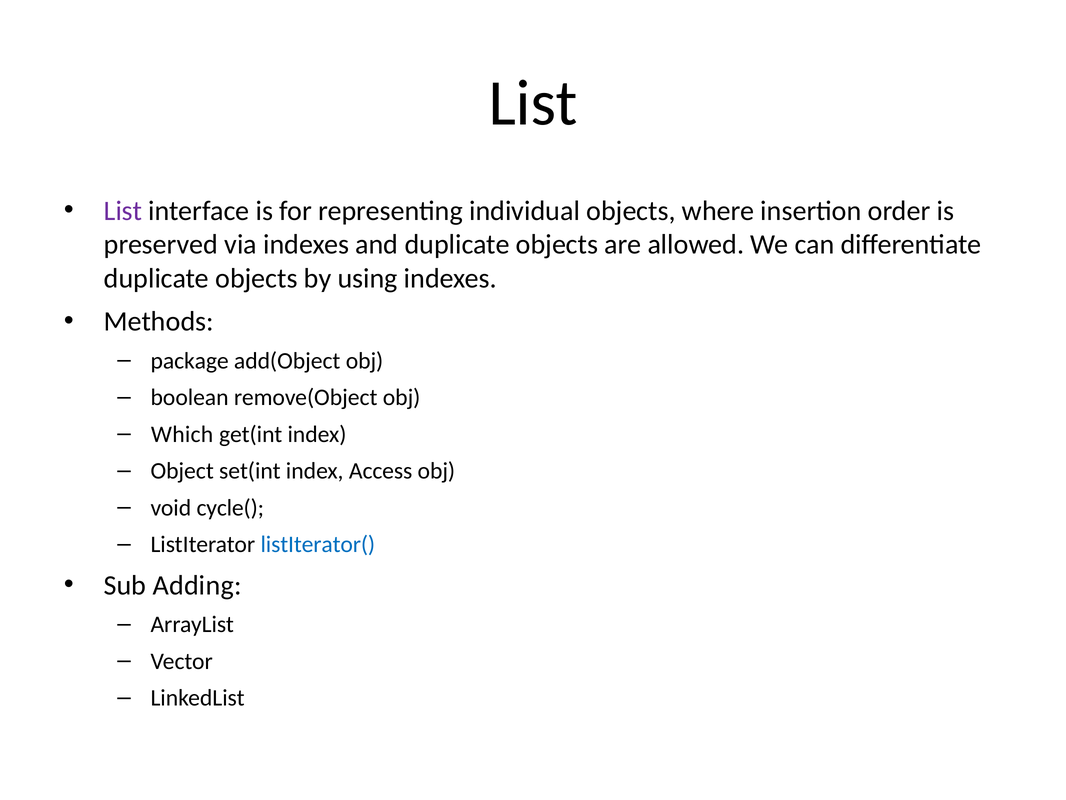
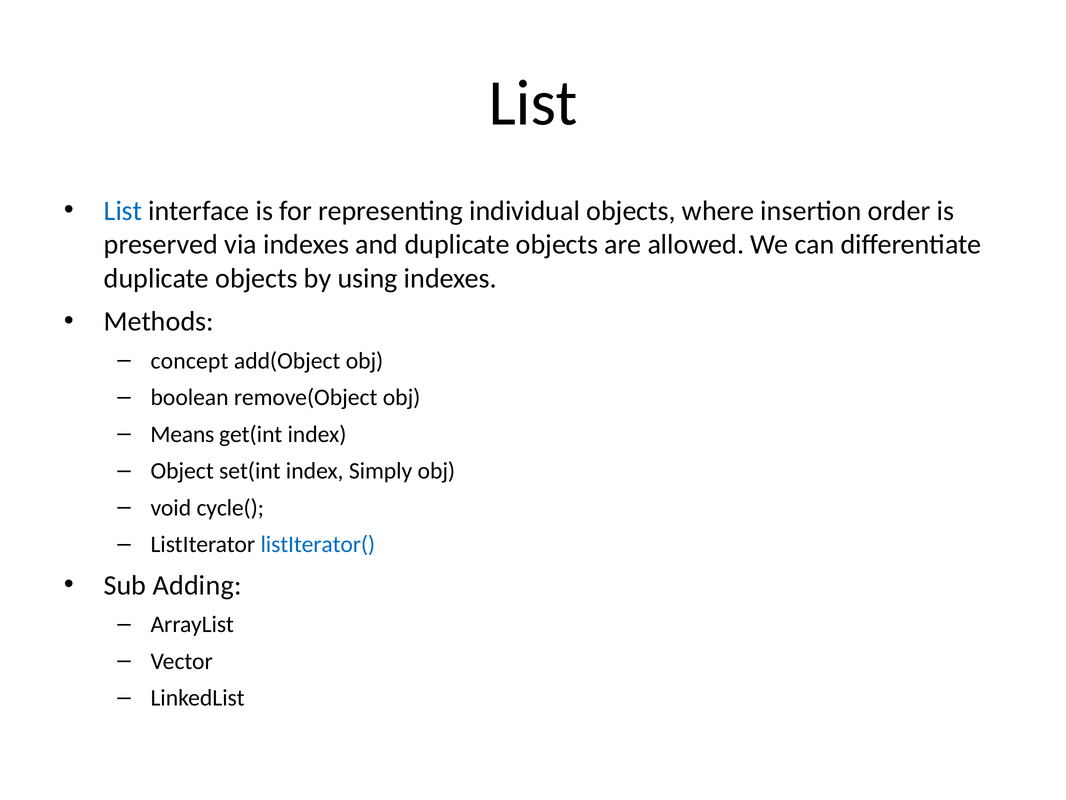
List colour: purple -> blue (123, 211)
package: package -> concept (190, 361)
Which: Which -> Means (182, 434)
Access: Access -> Simply (381, 471)
